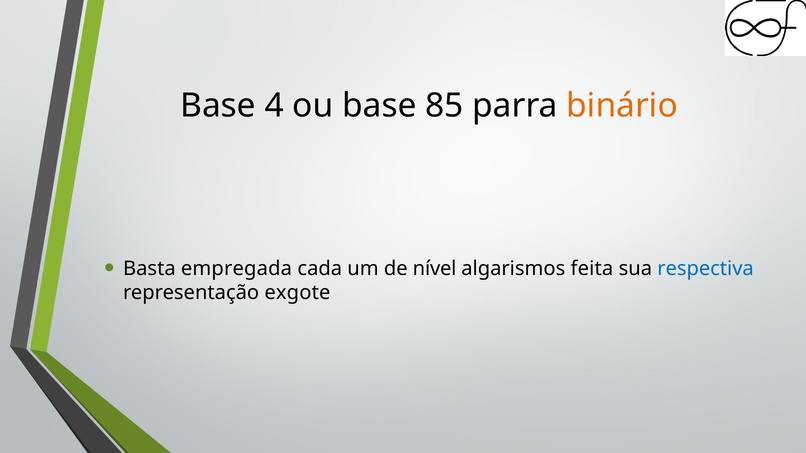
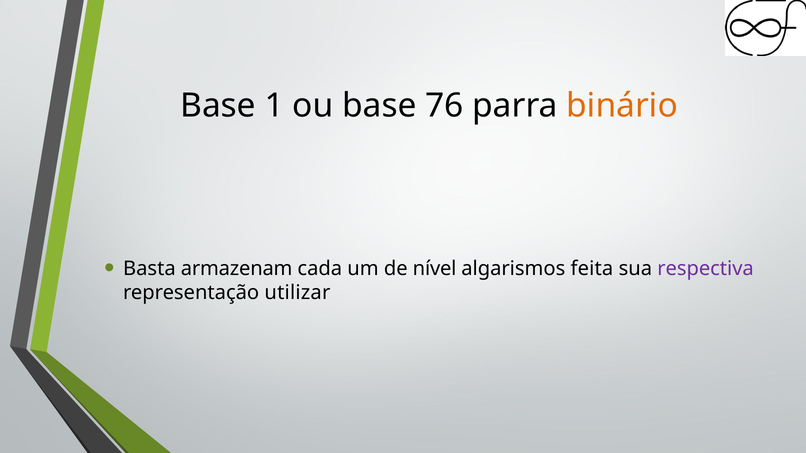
4: 4 -> 1 (274, 106)
85: 85 -> 76 (444, 106)
empregada: empregada -> armazenam (237, 269)
respectiva colour: blue -> purple (706, 269)
exgote: exgote -> utilizar (297, 293)
